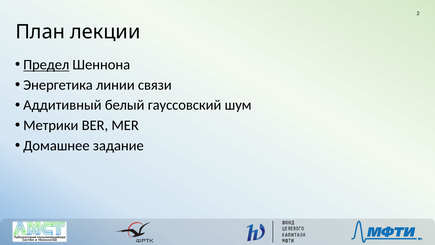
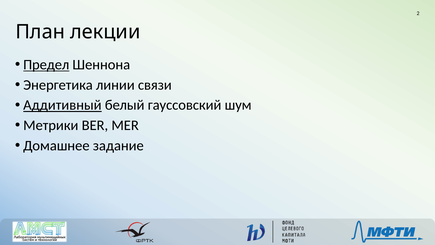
Аддитивный underline: none -> present (62, 105)
